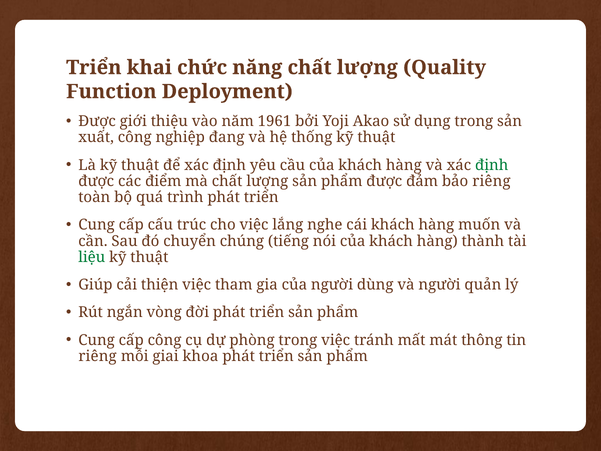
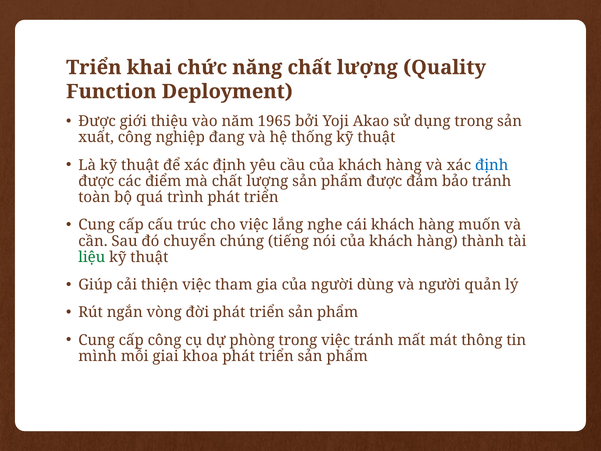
1961: 1961 -> 1965 (275, 121)
định colour: green -> blue (492, 165)
bảo riêng: riêng -> tránh (492, 181)
riêng: riêng -> mình (98, 356)
